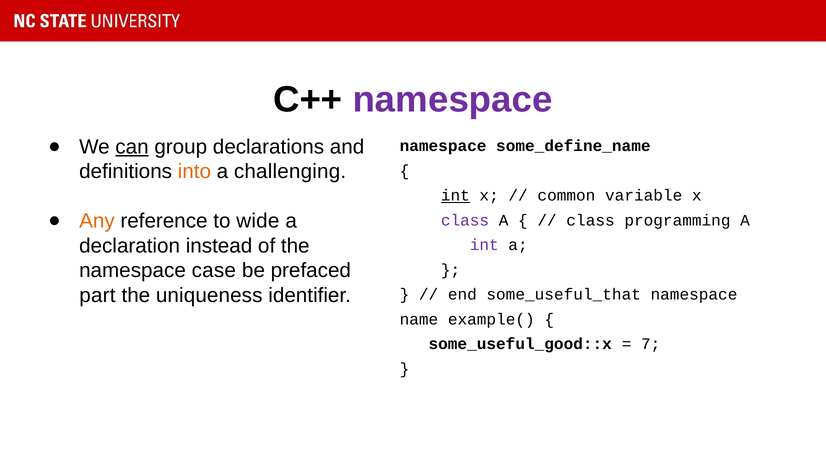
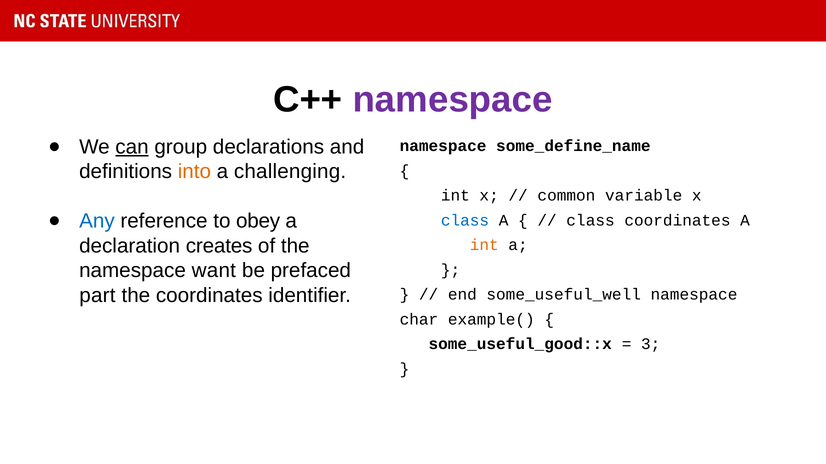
int underline: present -> none (455, 196)
Any colour: orange -> blue (97, 221)
wide: wide -> obey (258, 221)
class colour: purple -> blue (465, 221)
class programming: programming -> coordinates (677, 221)
instead: instead -> creates (219, 246)
int colour: purple -> orange (484, 245)
case: case -> want (214, 271)
the uniqueness: uniqueness -> coordinates (209, 296)
some_useful_that: some_useful_that -> some_useful_well (564, 295)
name: name -> char (419, 320)
7: 7 -> 3 (651, 344)
